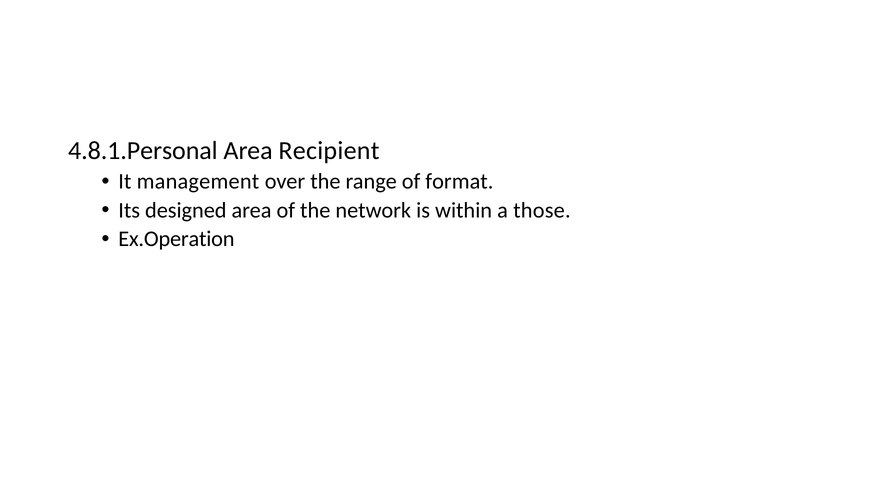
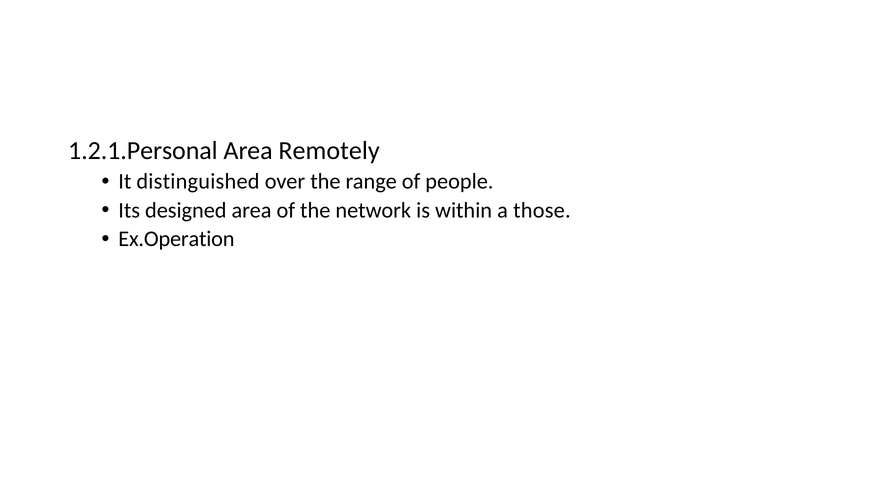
4.8.1.Personal: 4.8.1.Personal -> 1.2.1.Personal (143, 151)
Recipient: Recipient -> Remotely (329, 151)
management: management -> distinguished (198, 182)
format: format -> people (459, 182)
